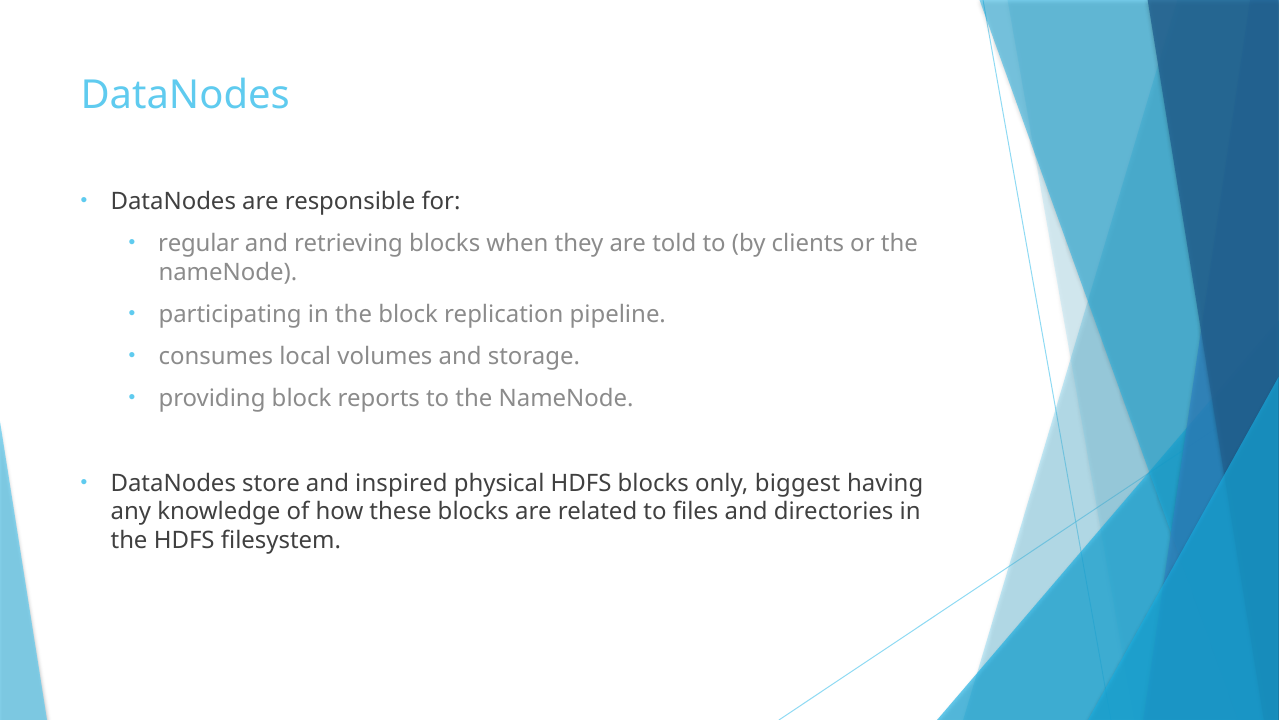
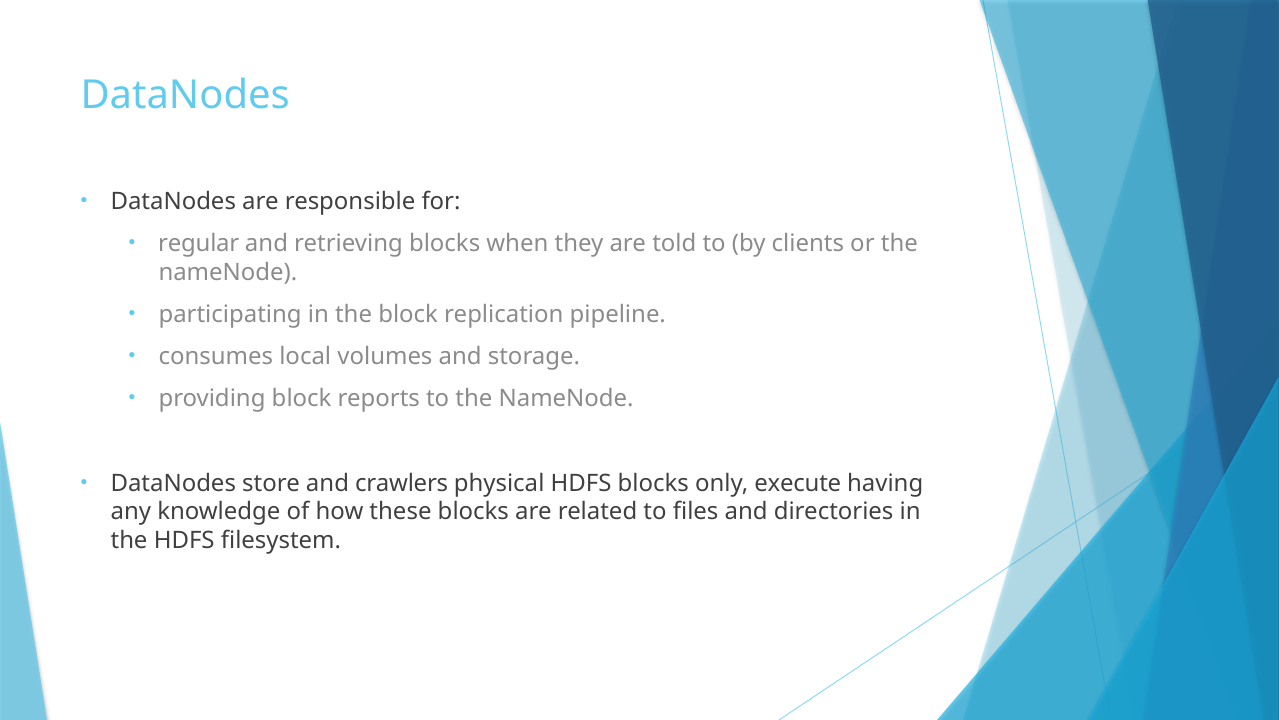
inspired: inspired -> crawlers (402, 483)
biggest: biggest -> execute (798, 483)
